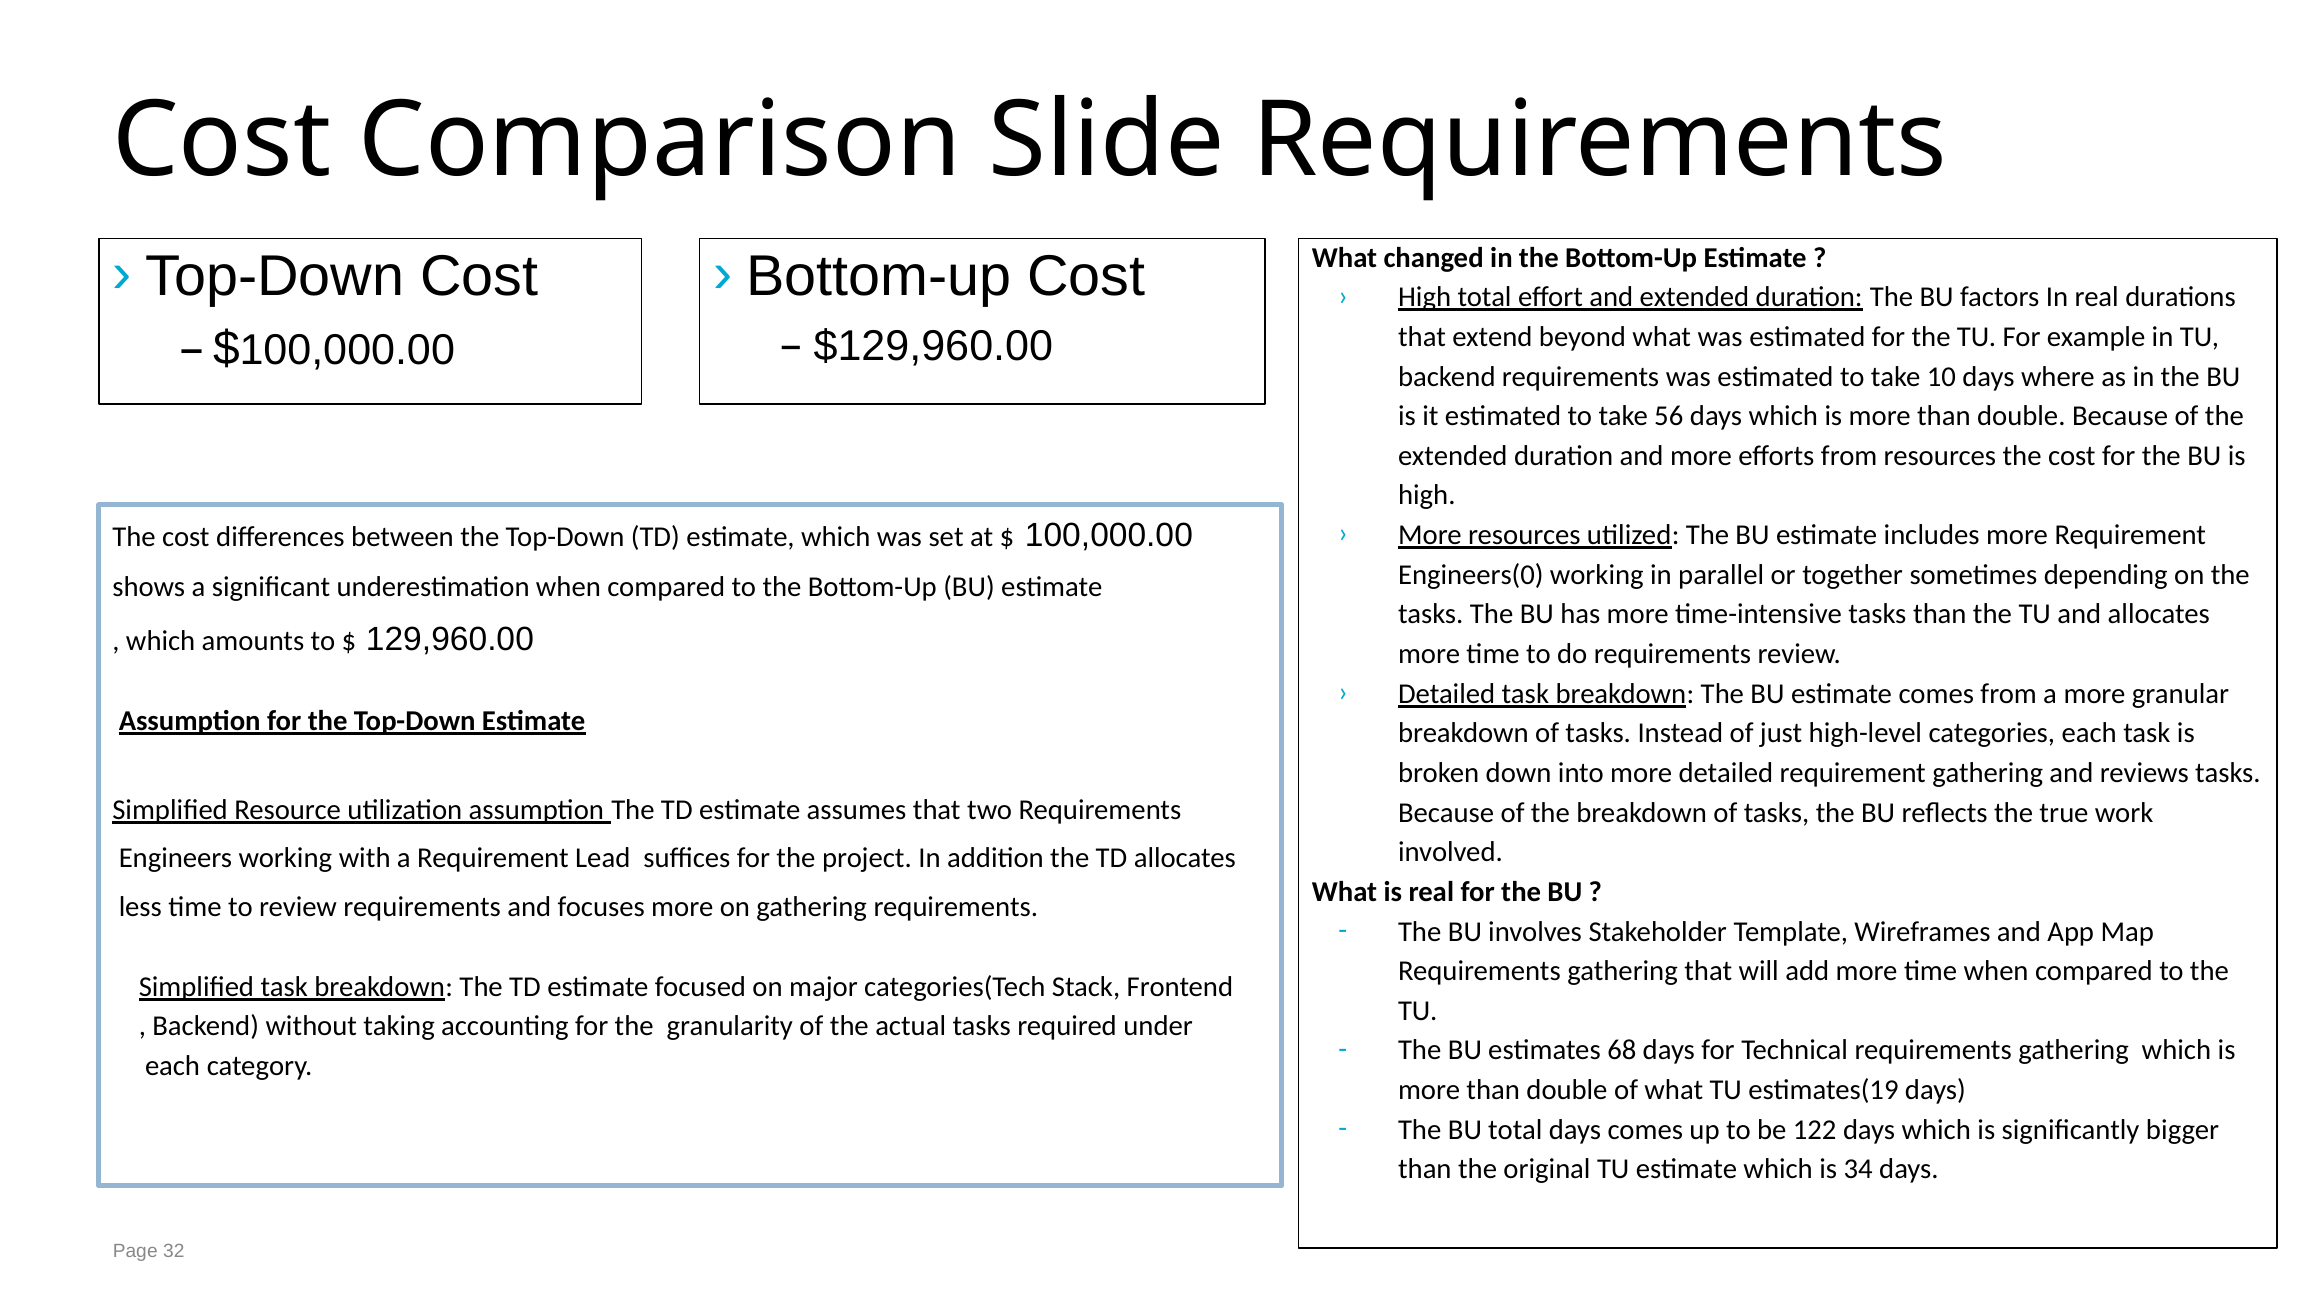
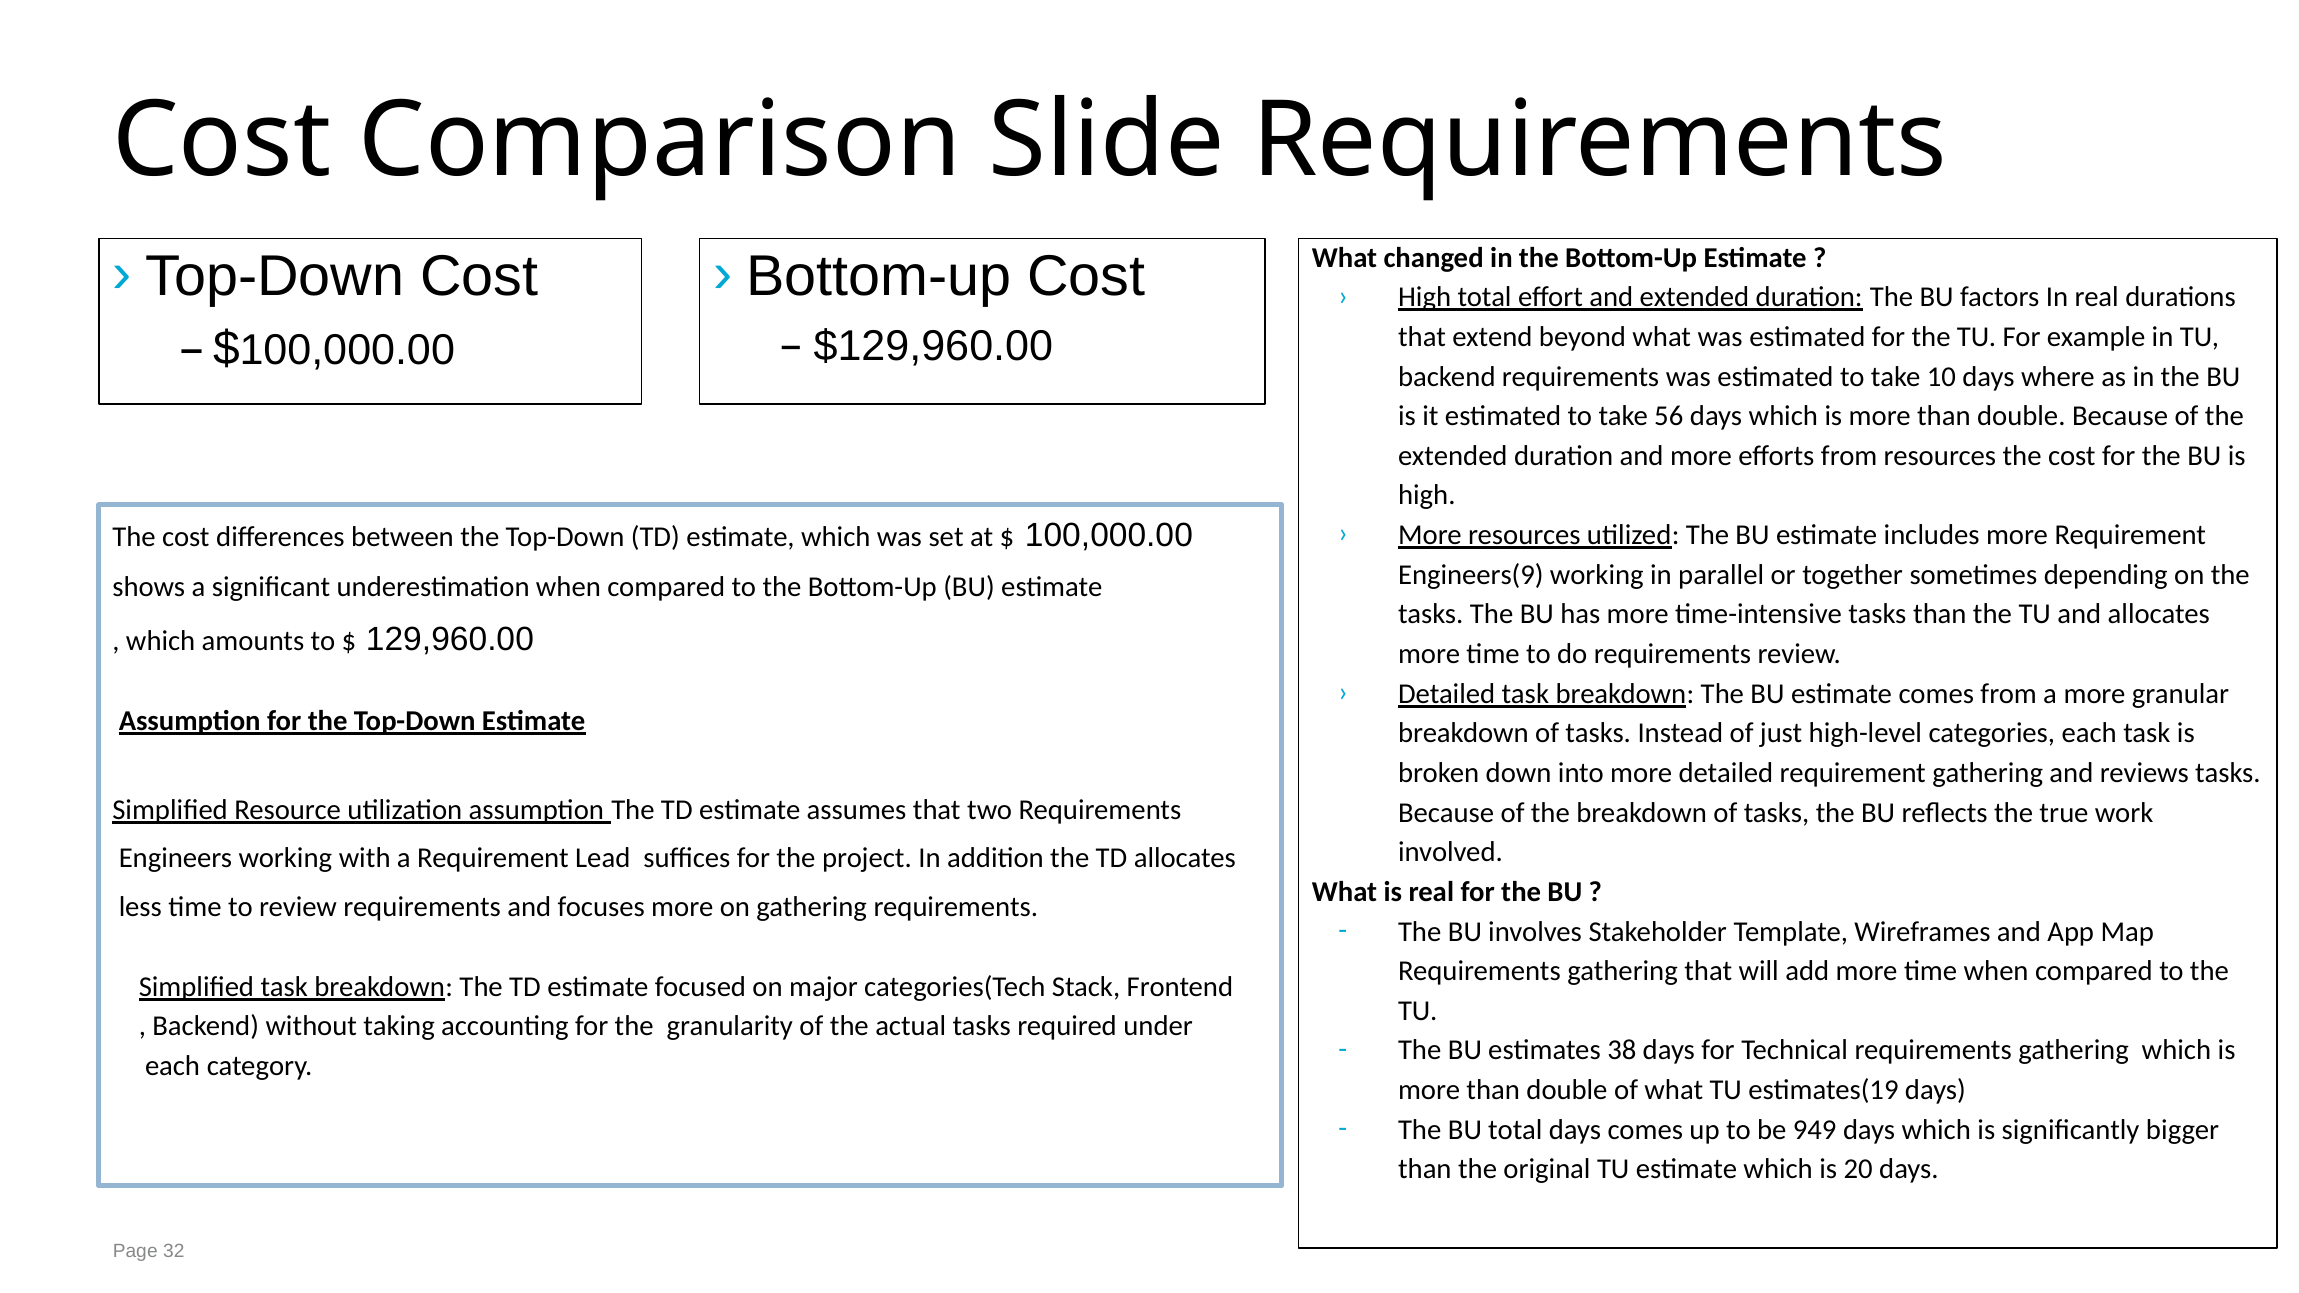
Engineers(0: Engineers(0 -> Engineers(9 (1471, 575)
68: 68 -> 38 (1622, 1051)
122: 122 -> 949 (1815, 1130)
34: 34 -> 20 (1858, 1170)
